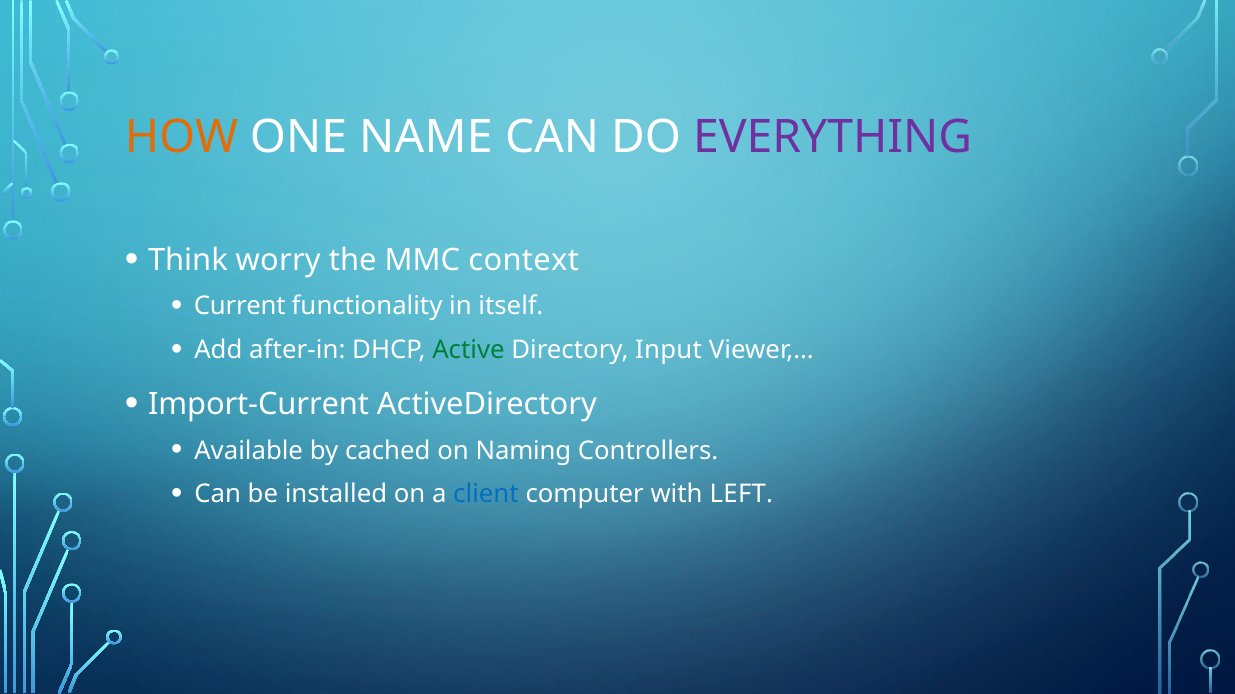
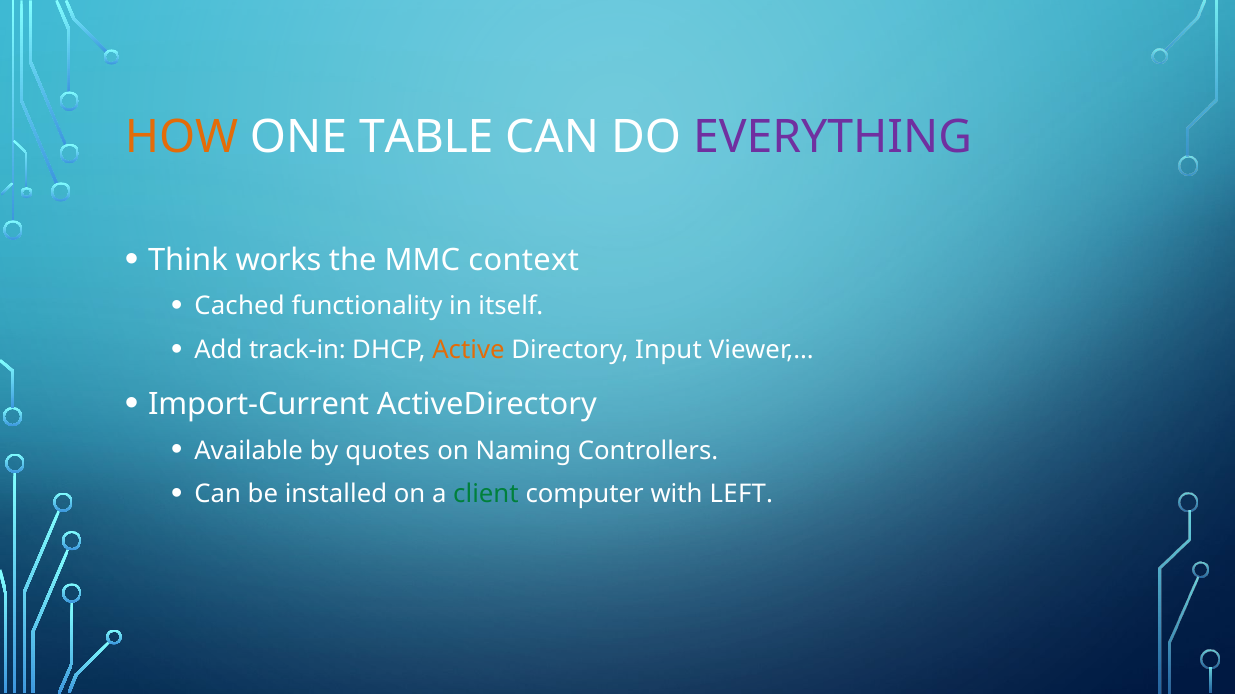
NAME: NAME -> TABLE (426, 137)
worry: worry -> works (278, 261)
Current: Current -> Cached (240, 307)
after-in: after-in -> track-in (297, 350)
Active colour: green -> orange (468, 350)
cached: cached -> quotes (388, 451)
client colour: blue -> green (486, 495)
